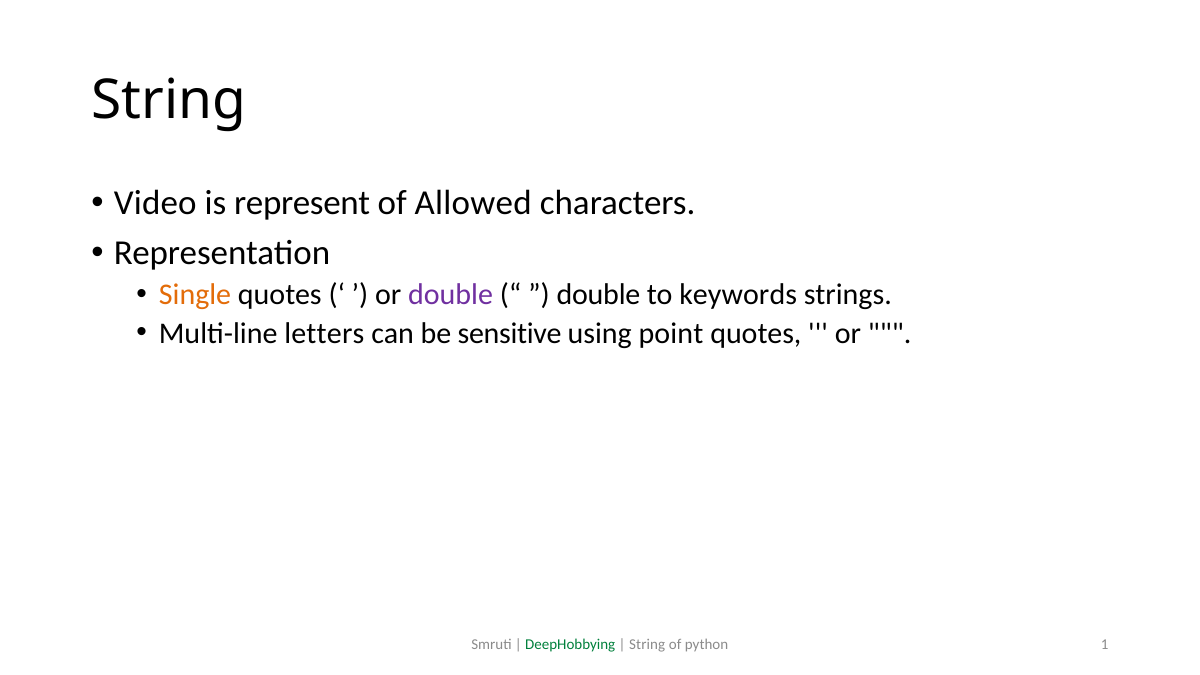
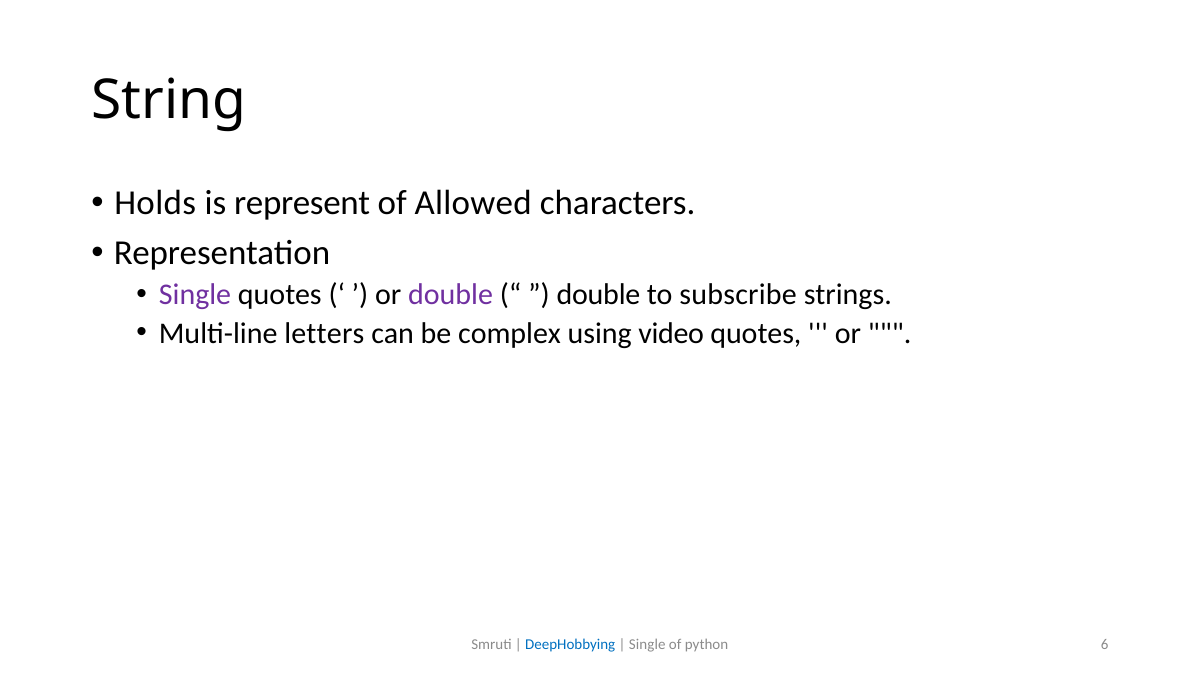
Video: Video -> Holds (155, 203)
Single colour: orange -> purple (195, 295)
keywords: keywords -> subscribe (738, 295)
sensitive: sensitive -> complex (510, 333)
point: point -> video (671, 333)
DeepHobbying colour: green -> blue (570, 644)
String: String -> Single (647, 644)
1: 1 -> 6 (1105, 644)
